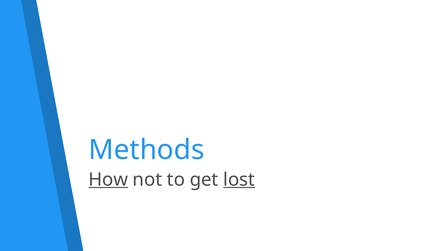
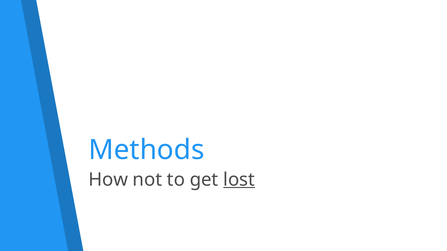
How underline: present -> none (108, 180)
